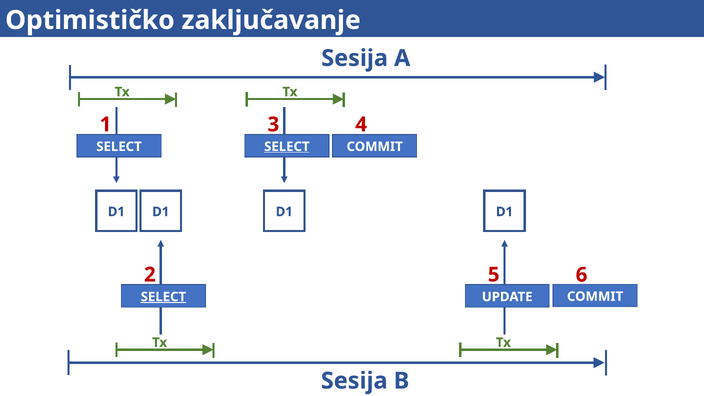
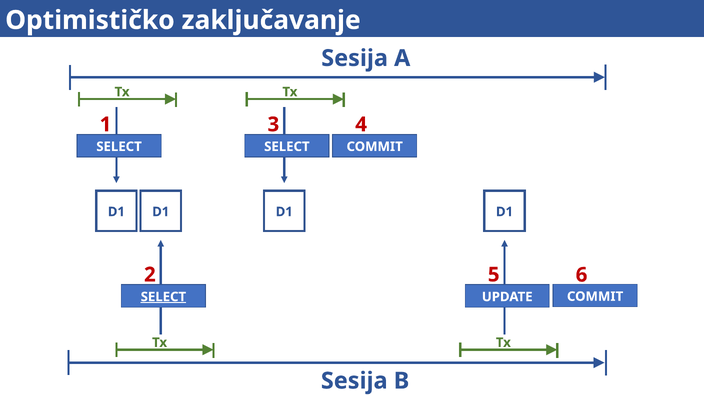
SELECT underline: present -> none (287, 147)
